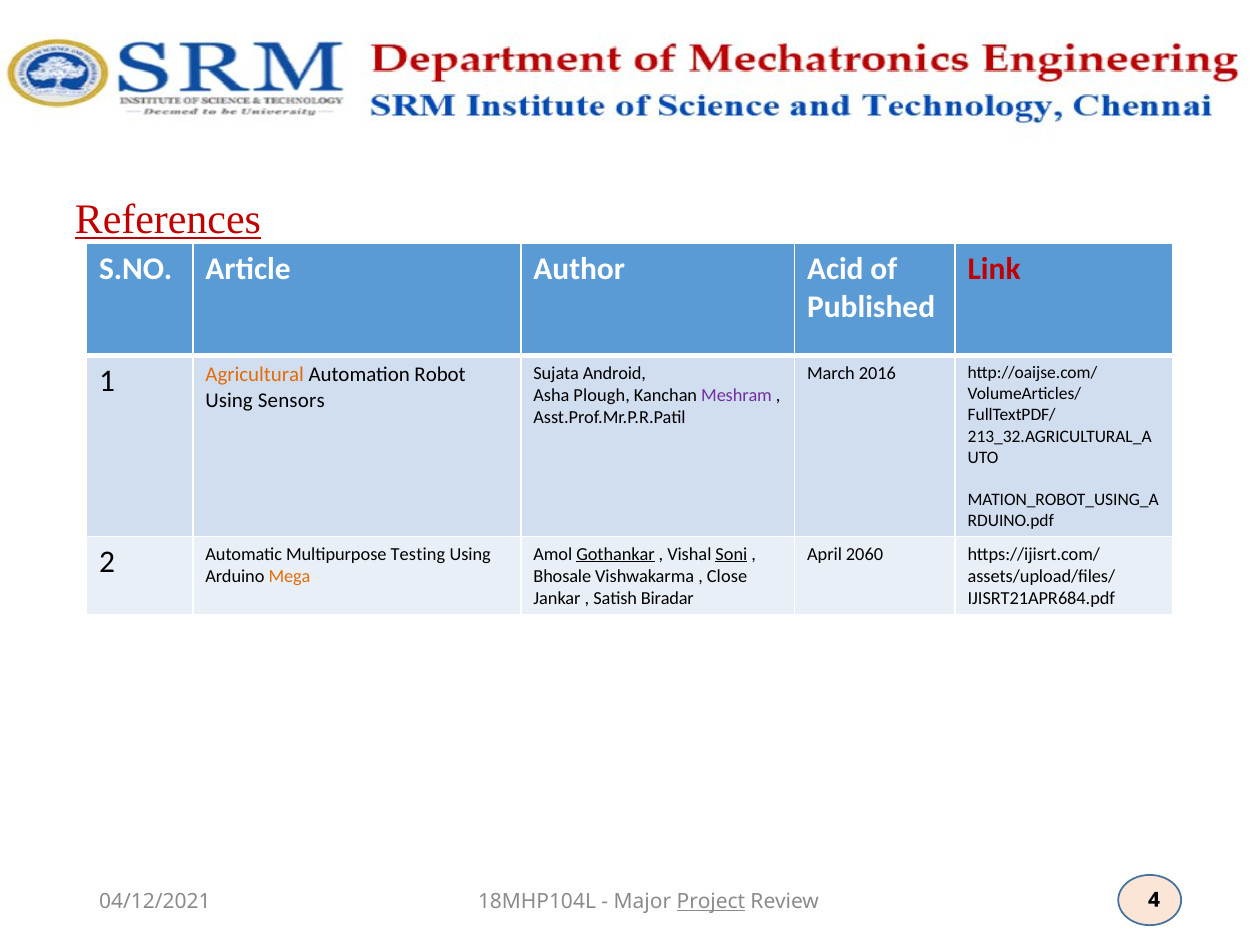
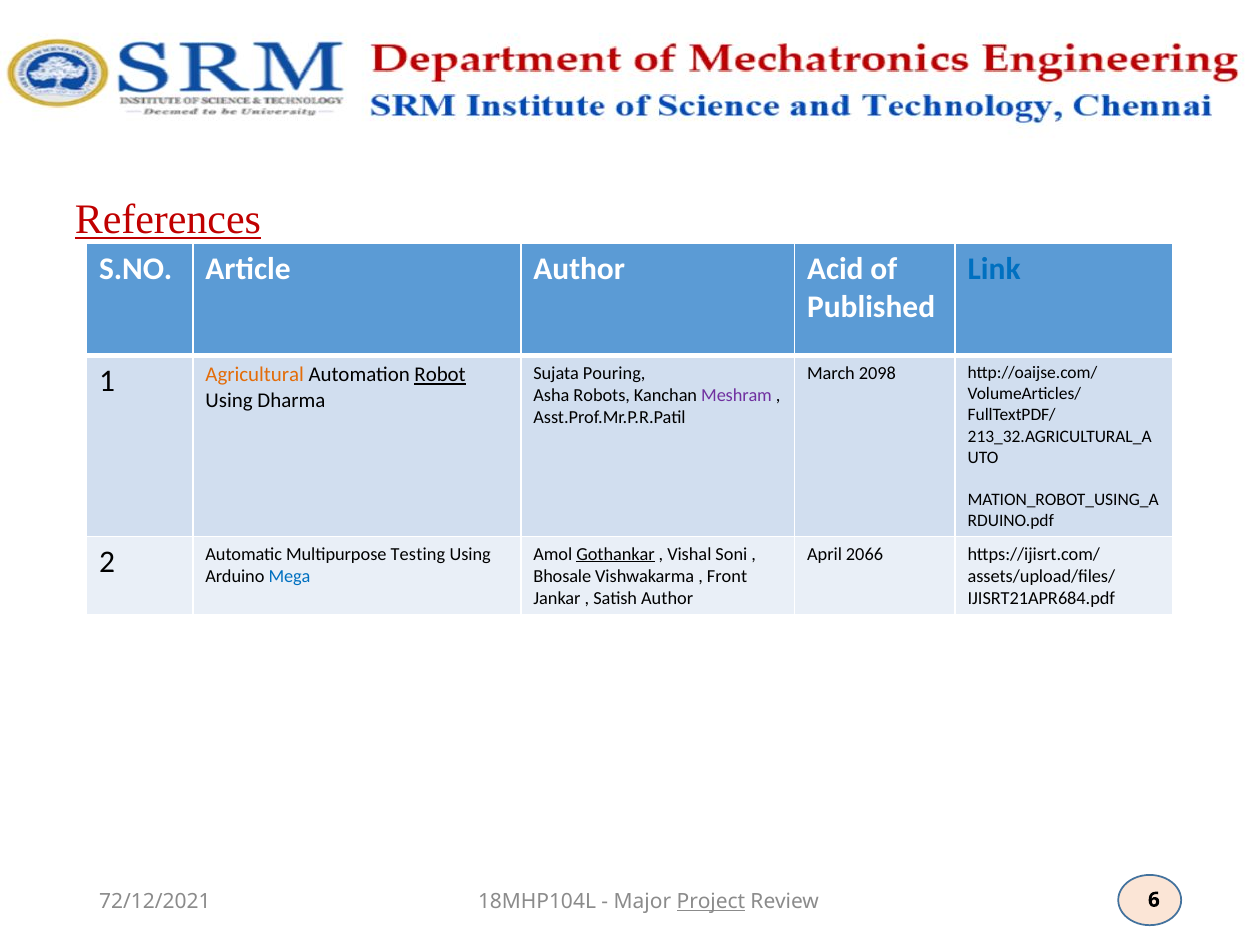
Link colour: red -> blue (994, 269)
Android: Android -> Pouring (614, 373)
2016: 2016 -> 2098 (877, 373)
Robot underline: none -> present (440, 375)
Plough: Plough -> Robots (602, 396)
Sensors: Sensors -> Dharma (291, 401)
Soni underline: present -> none (731, 554)
2060: 2060 -> 2066 (865, 554)
Mega colour: orange -> blue (290, 576)
Close: Close -> Front (727, 576)
Satish Biradar: Biradar -> Author (667, 599)
04/12/2021: 04/12/2021 -> 72/12/2021 (155, 902)
4: 4 -> 6 (1154, 900)
